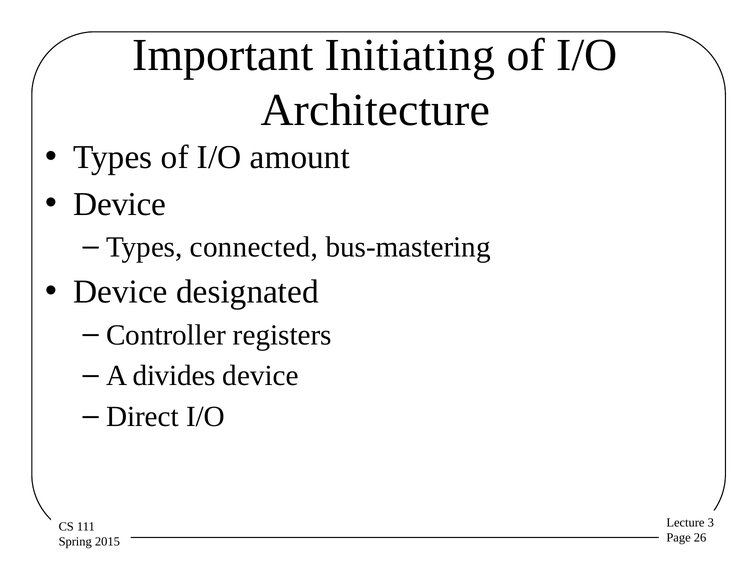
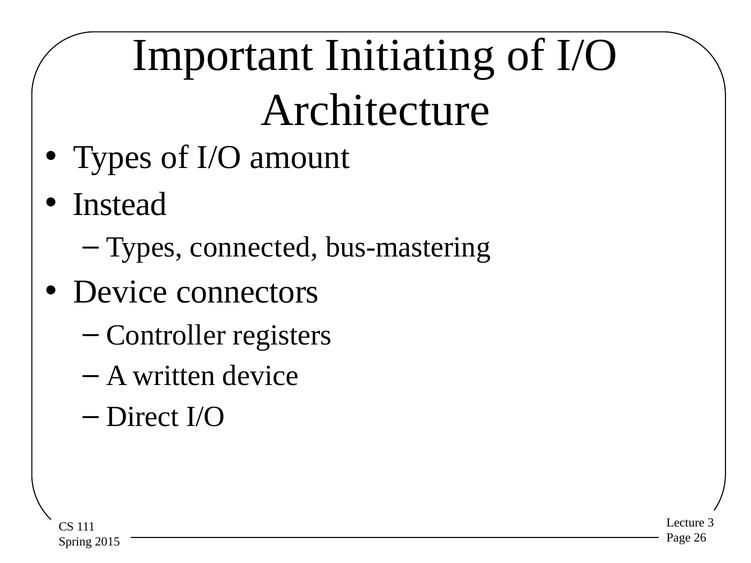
Device: Device -> Instead (120, 204)
designated: designated -> connectors (247, 292)
divides: divides -> written (174, 376)
